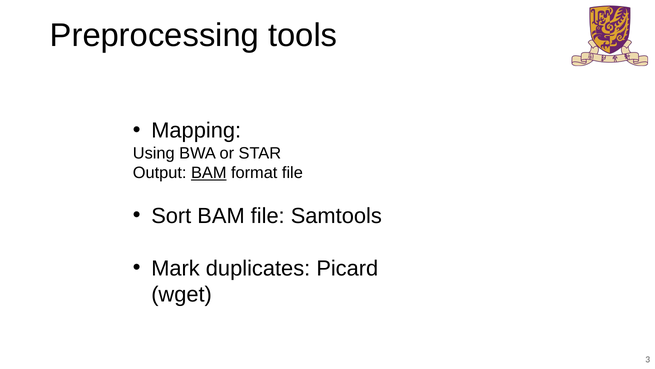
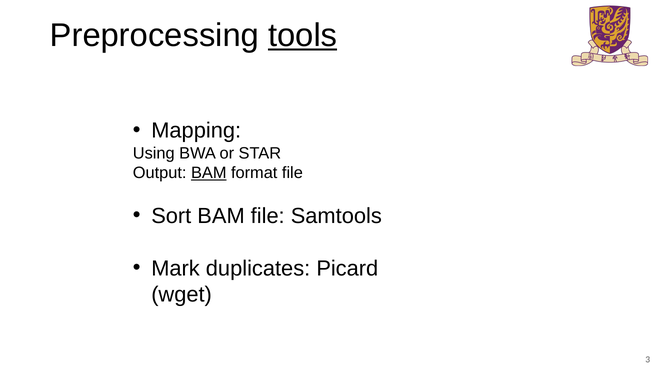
tools underline: none -> present (303, 35)
